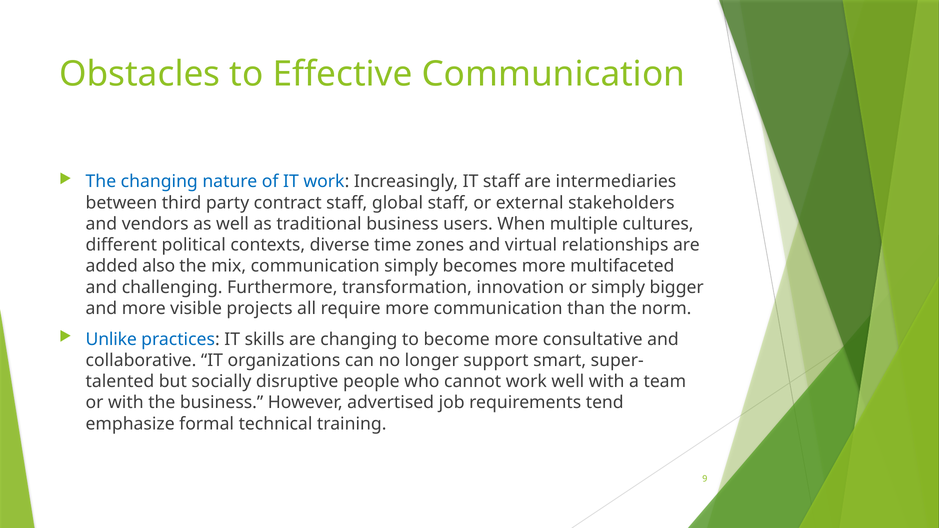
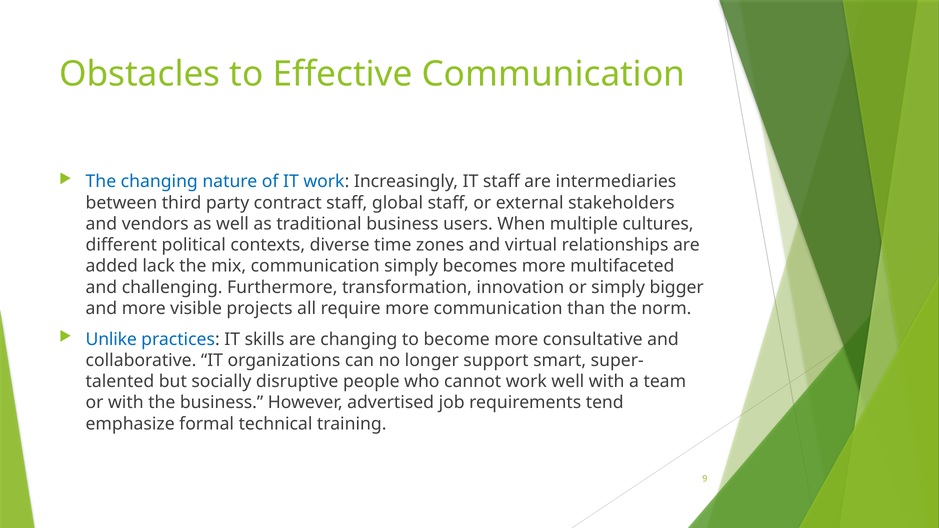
also: also -> lack (159, 266)
